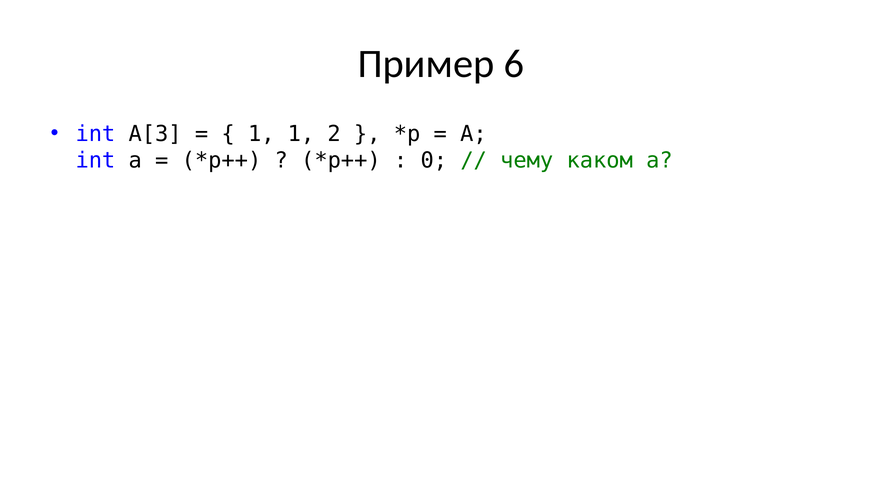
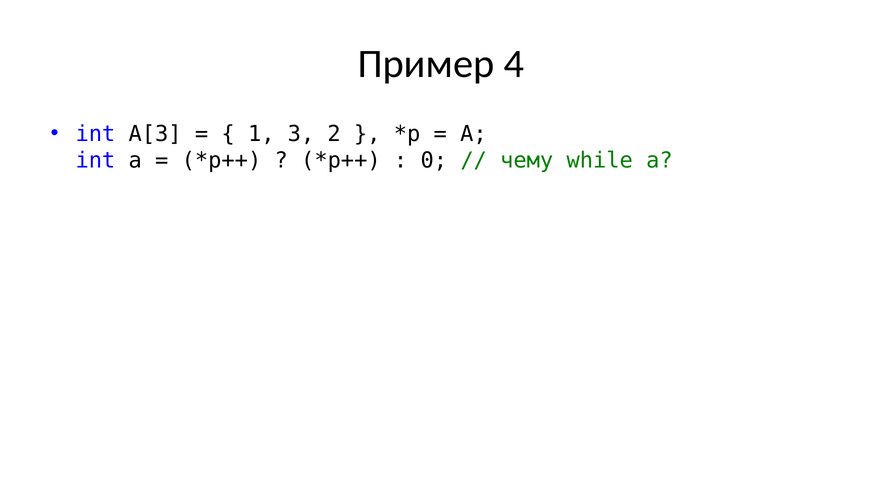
6: 6 -> 4 (514, 64)
1 1: 1 -> 3 (301, 134)
каком: каком -> while (600, 160)
